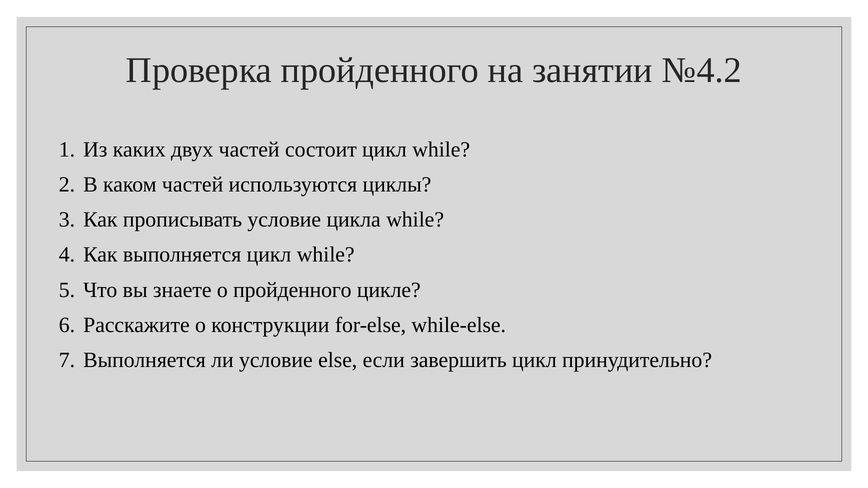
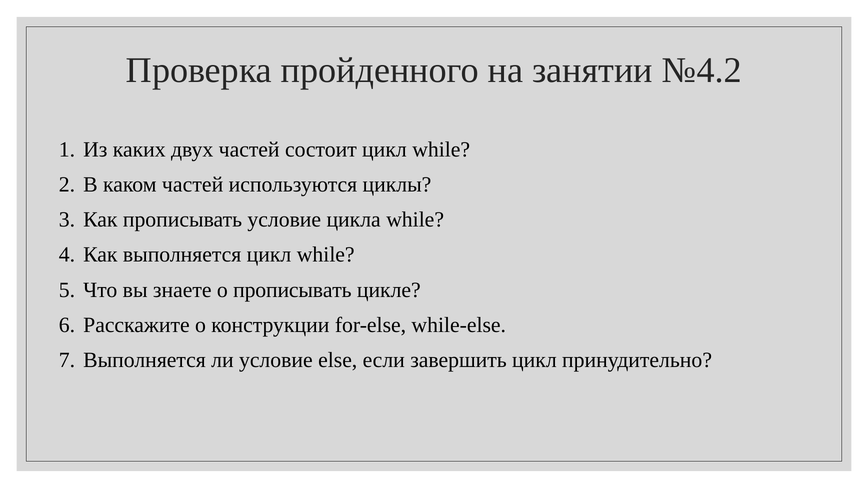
о пройденного: пройденного -> прописывать (292, 290)
